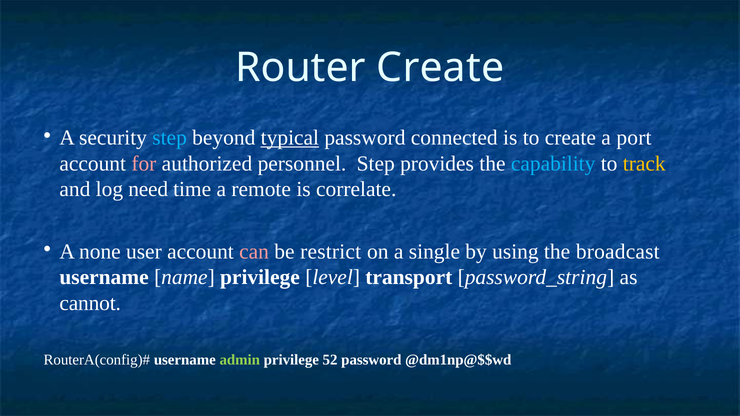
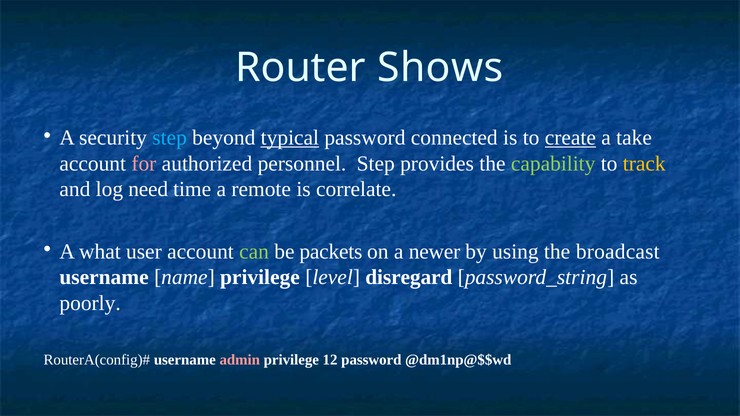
Router Create: Create -> Shows (440, 68)
create underline: none -> present (570, 138)
port: port -> take (634, 138)
capability colour: light blue -> light green (553, 164)
none: none -> what (100, 252)
can colour: pink -> light green (254, 252)
restrict: restrict -> packets (331, 252)
single: single -> newer (435, 252)
transport: transport -> disregard (409, 278)
cannot: cannot -> poorly (90, 303)
admin colour: light green -> pink (240, 360)
52: 52 -> 12 (330, 360)
